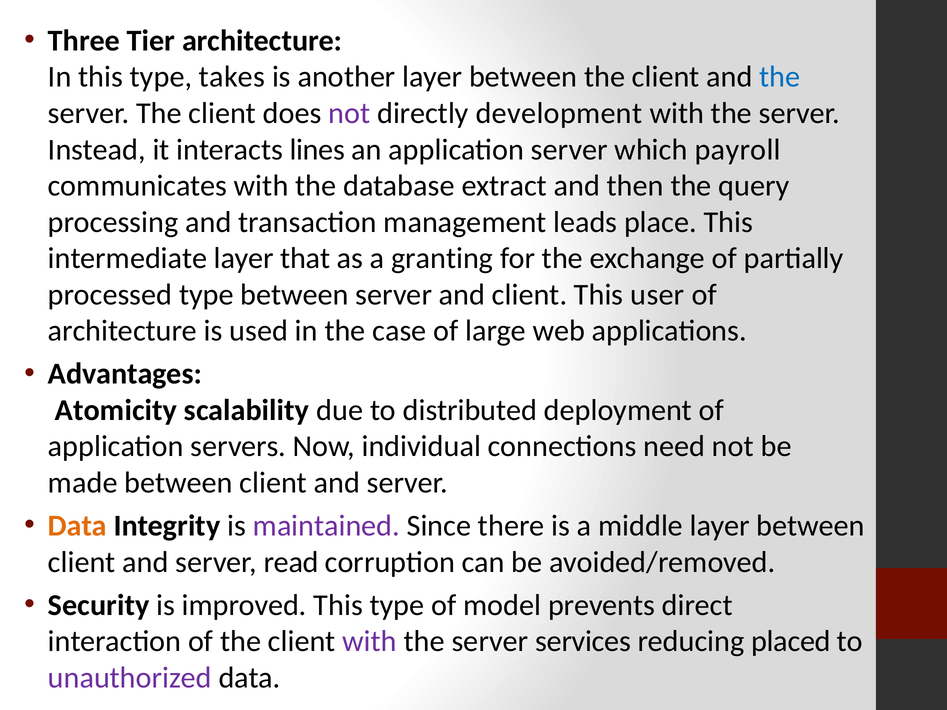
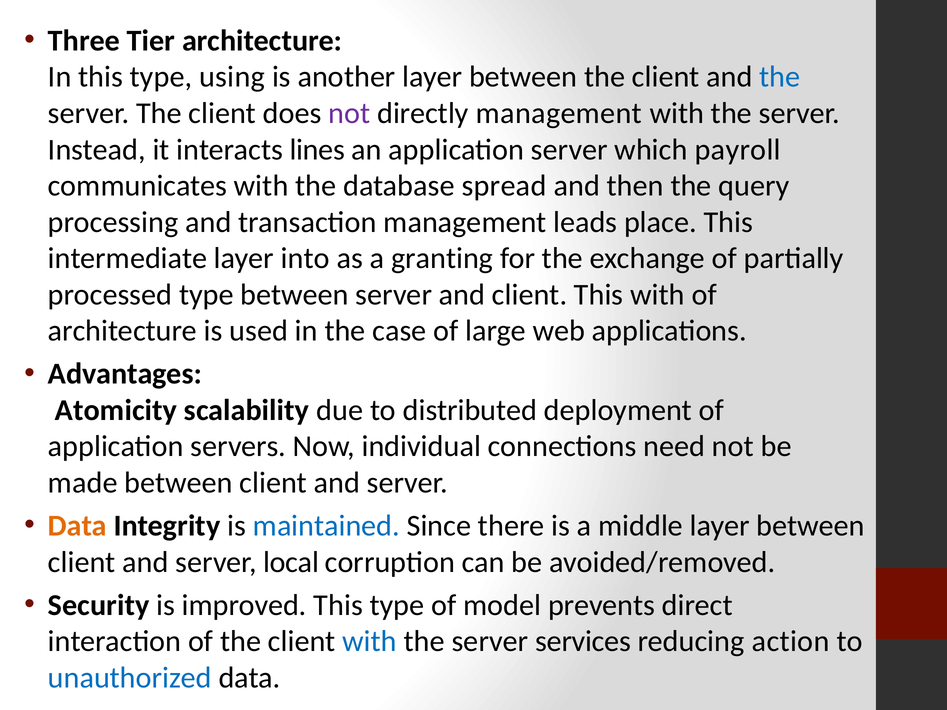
takes: takes -> using (232, 77)
directly development: development -> management (559, 113)
extract: extract -> spread (504, 186)
that: that -> into (305, 258)
This user: user -> with (658, 295)
maintained colour: purple -> blue (326, 526)
read: read -> local (291, 562)
with colour: purple -> blue (370, 642)
placed: placed -> action (791, 642)
unauthorized colour: purple -> blue (130, 678)
